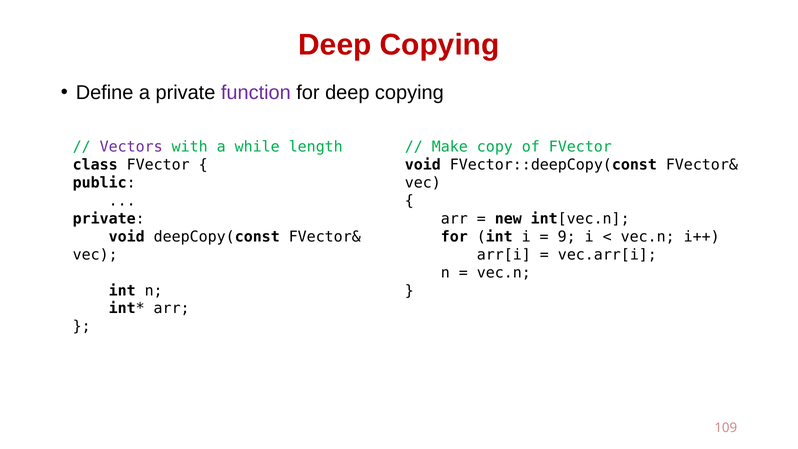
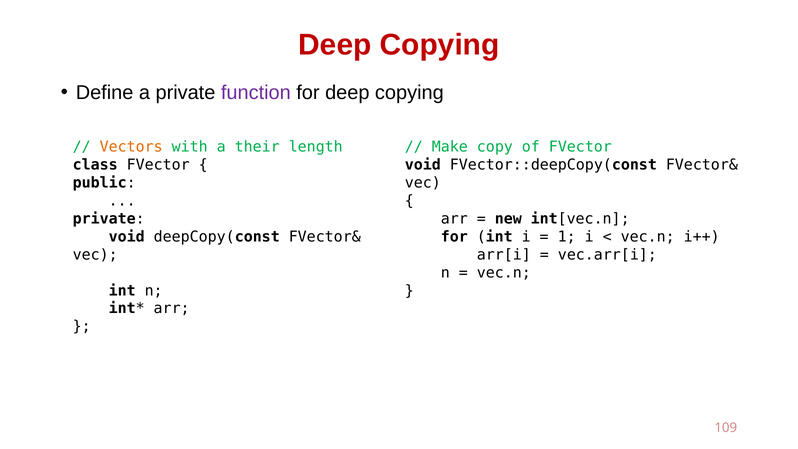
Vectors colour: purple -> orange (131, 147)
while: while -> their (257, 147)
9: 9 -> 1 (567, 237)
